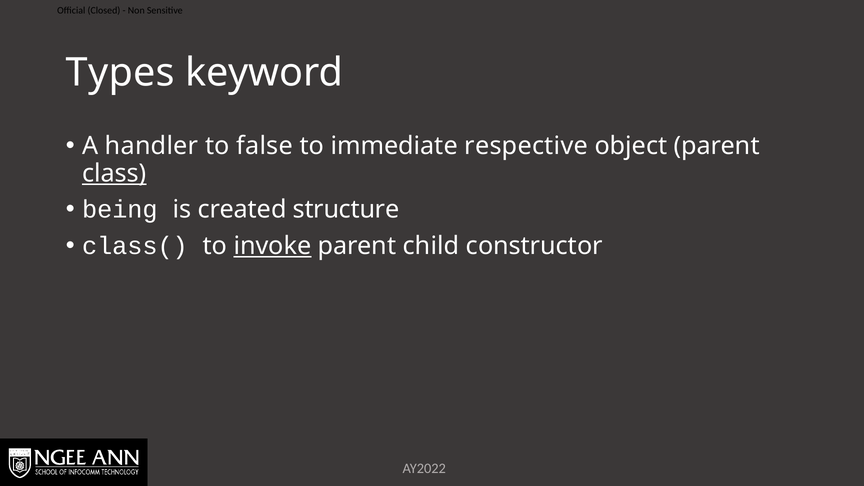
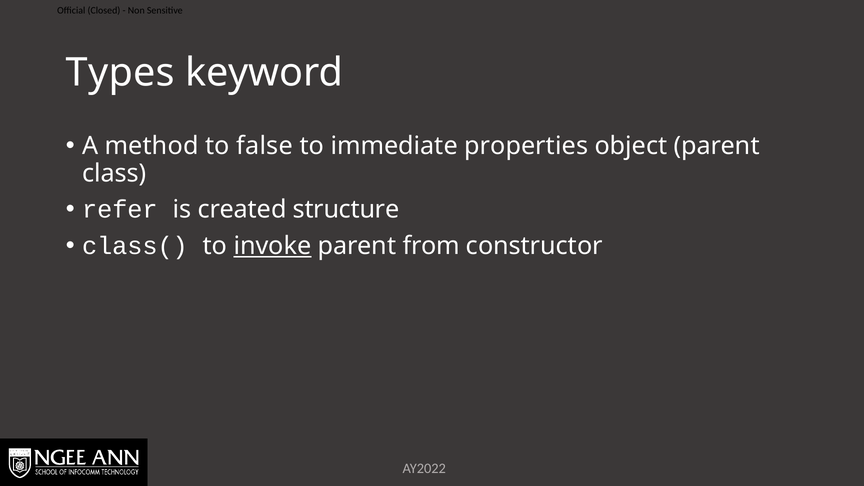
handler: handler -> method (152, 146)
respective: respective -> properties (526, 146)
class underline: present -> none (114, 173)
being: being -> refer (120, 210)
child: child -> from (431, 246)
